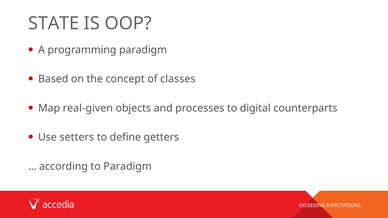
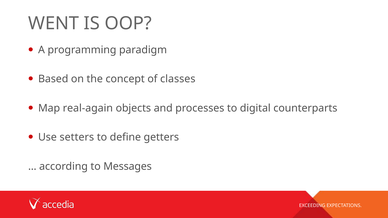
STATE: STATE -> WENТ (54, 23)
real-given: real-given -> real-again (88, 108)
to Paradigm: Paradigm -> Messages (128, 166)
